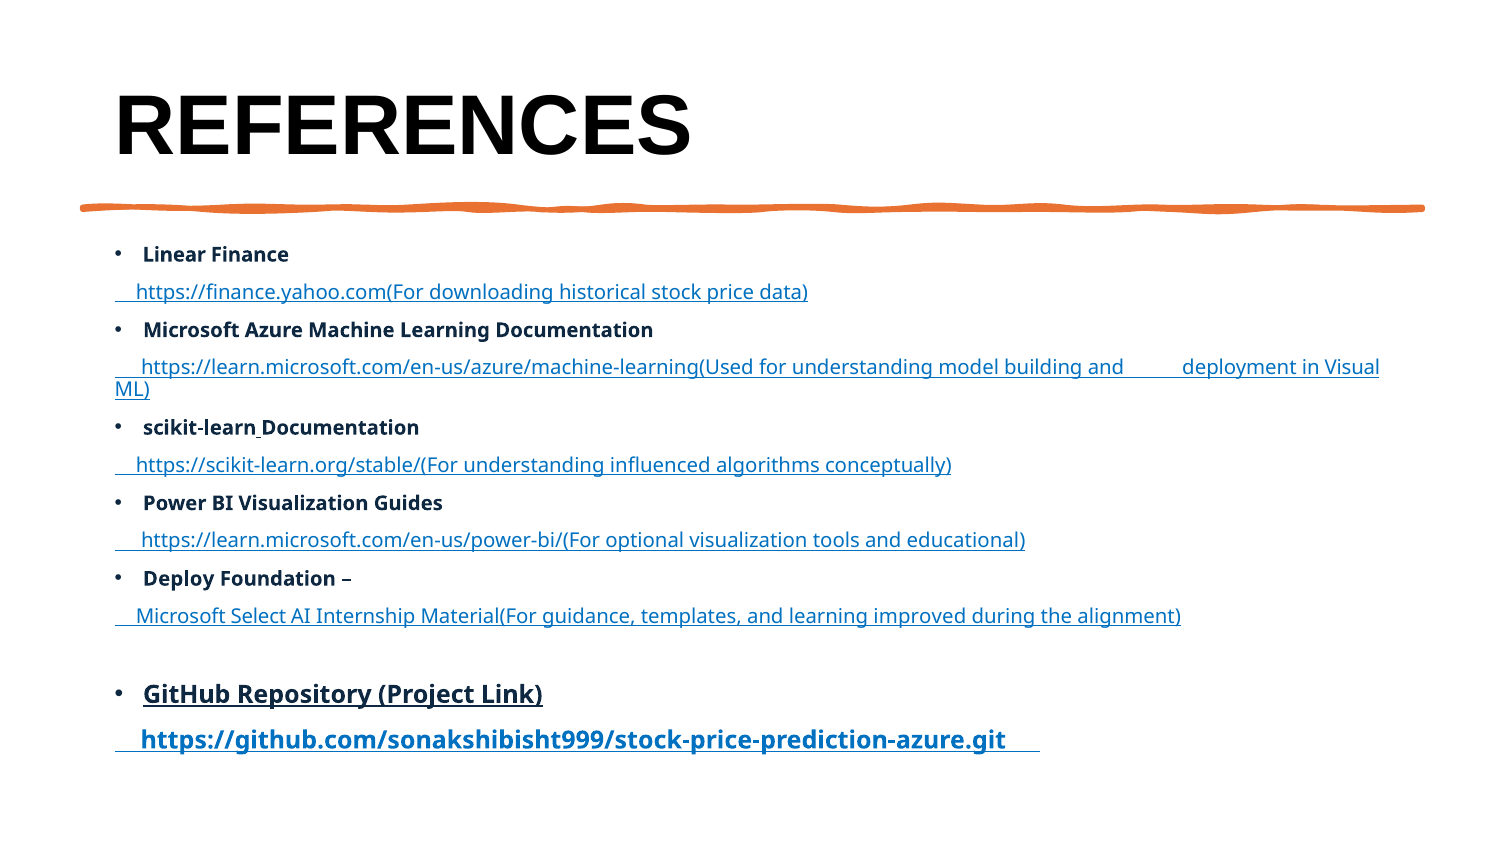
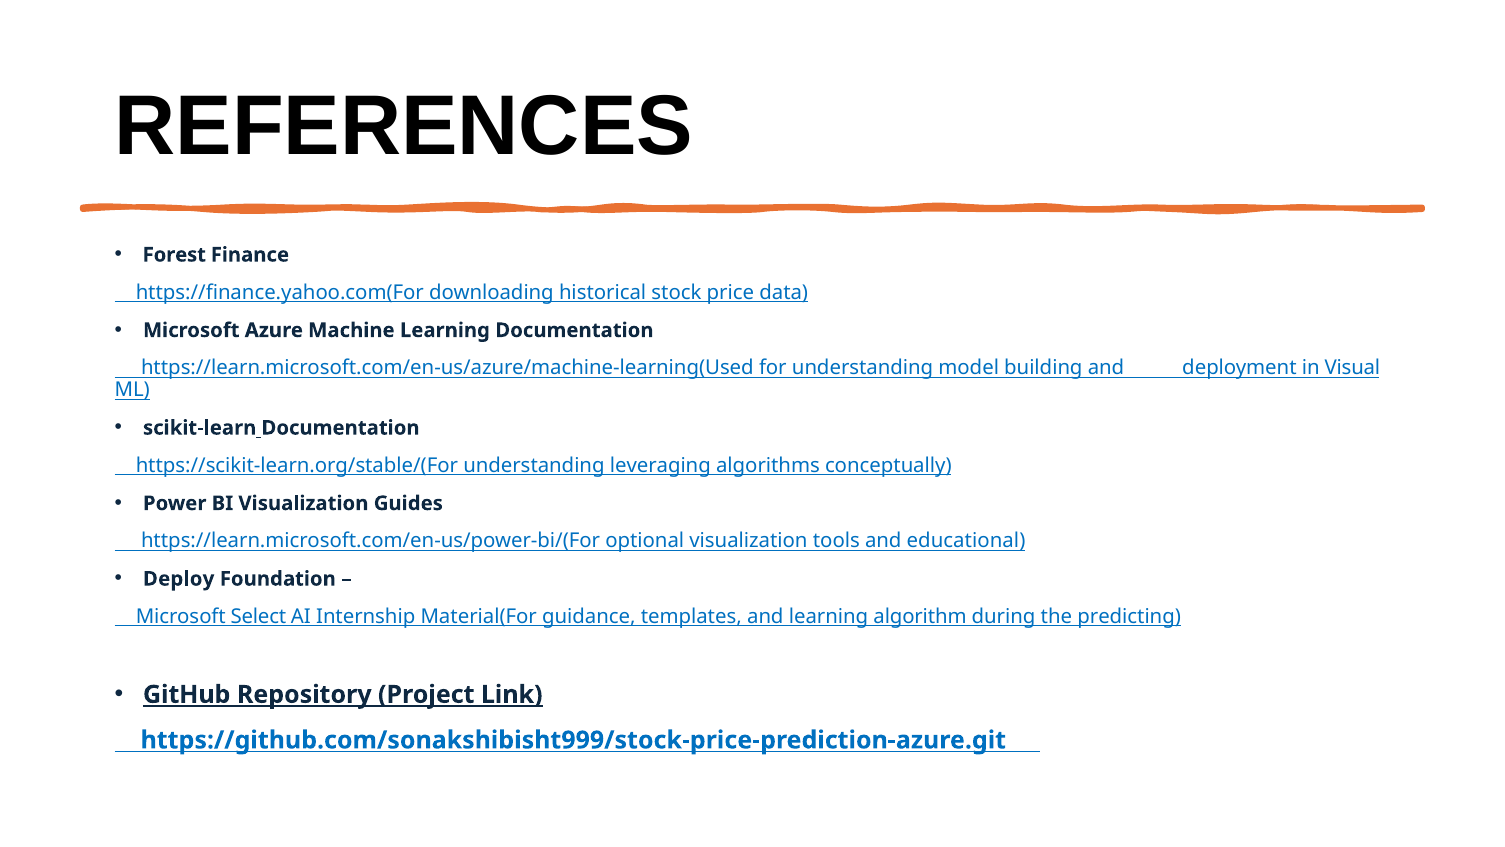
Linear: Linear -> Forest (174, 255)
influenced: influenced -> leveraging (660, 465)
improved: improved -> algorithm (920, 616)
alignment: alignment -> predicting (1129, 616)
